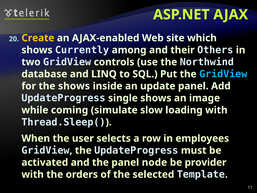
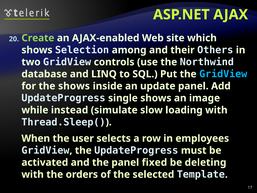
Create colour: yellow -> light green (38, 38)
Currently: Currently -> Selection (82, 50)
coming: coming -> instead (70, 110)
node: node -> fixed (154, 162)
provider: provider -> deleting (206, 162)
